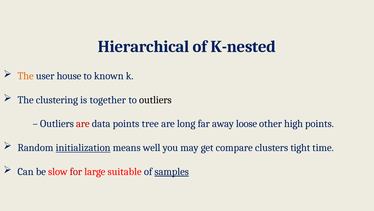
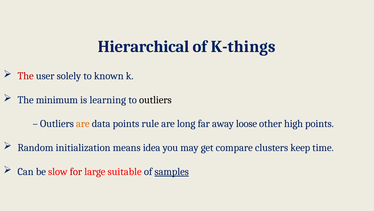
K-nested: K-nested -> K-things (243, 46)
The colour: orange -> red (26, 76)
house: house -> solely (69, 76)
clustering: clustering -> minimum (57, 100)
together: together -> learning (108, 100)
are colour: red -> orange (83, 123)
tree: tree -> rule (150, 123)
initialization underline: present -> none (83, 147)
well: well -> idea (152, 147)
tight: tight -> keep (300, 147)
